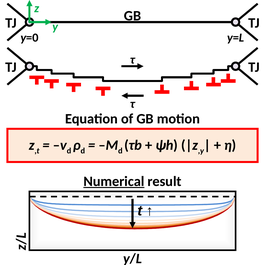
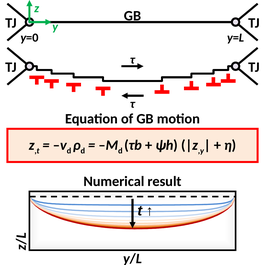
Numerical underline: present -> none (114, 181)
